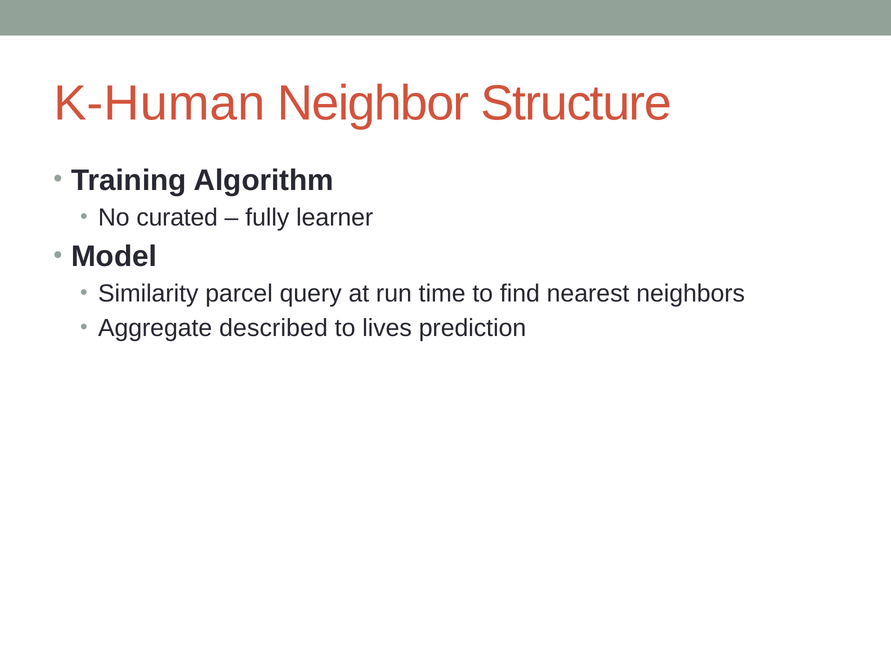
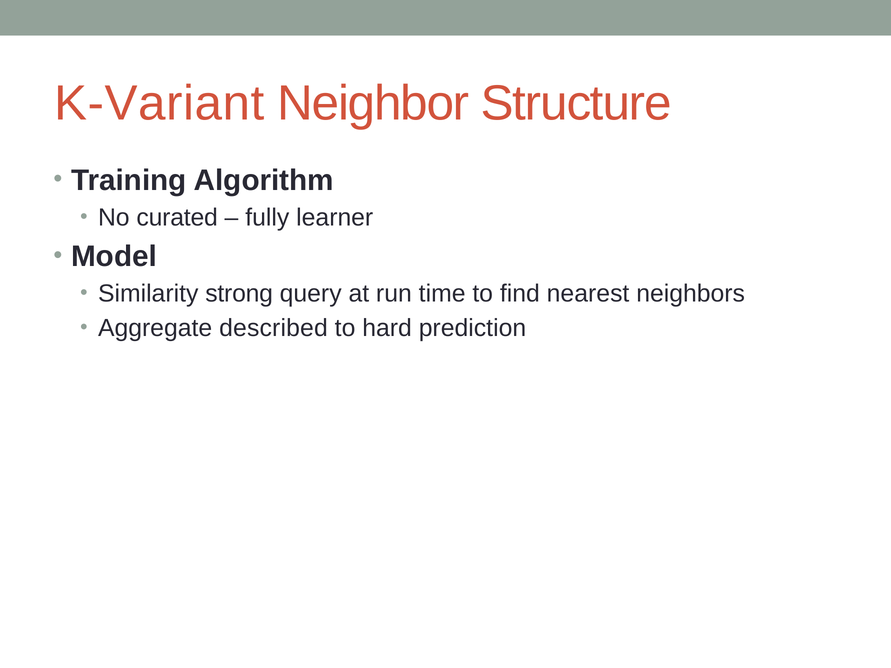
K-Human: K-Human -> K-Variant (160, 104)
parcel: parcel -> strong (239, 294)
lives: lives -> hard (387, 328)
